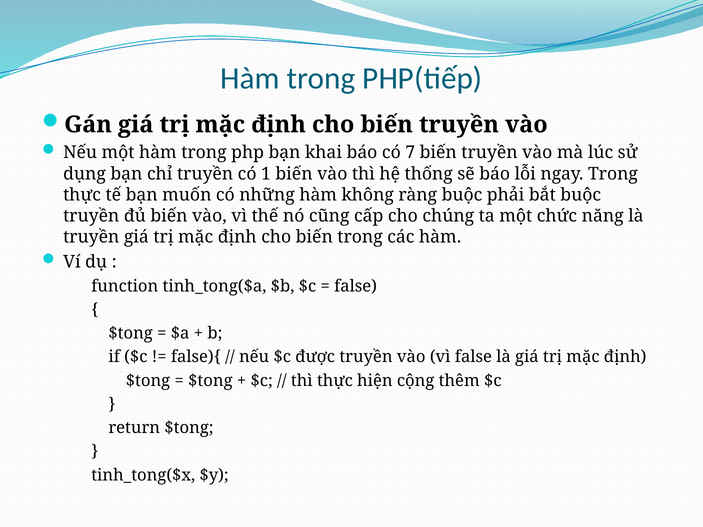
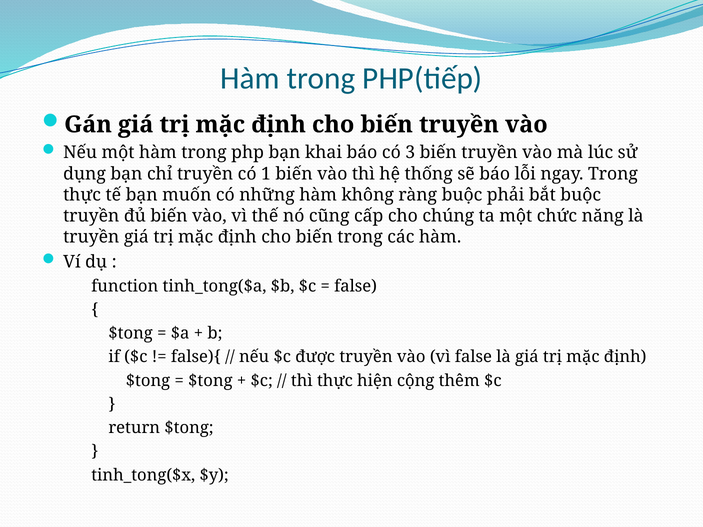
7: 7 -> 3 (410, 153)
